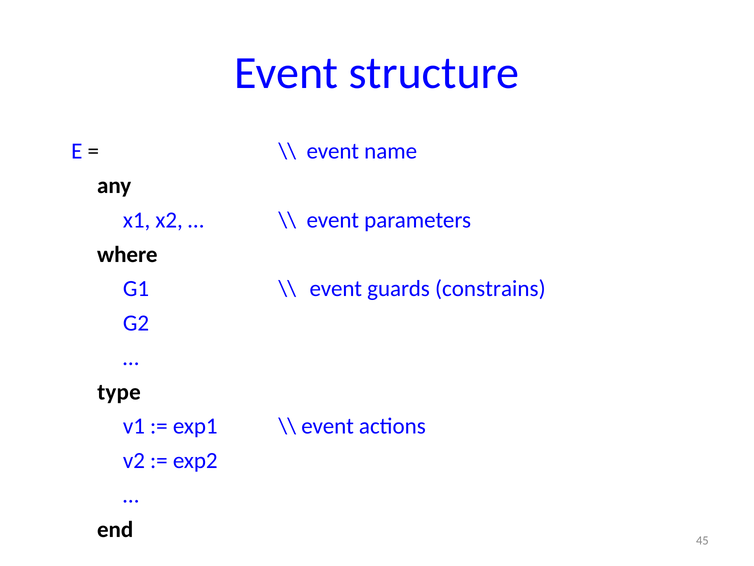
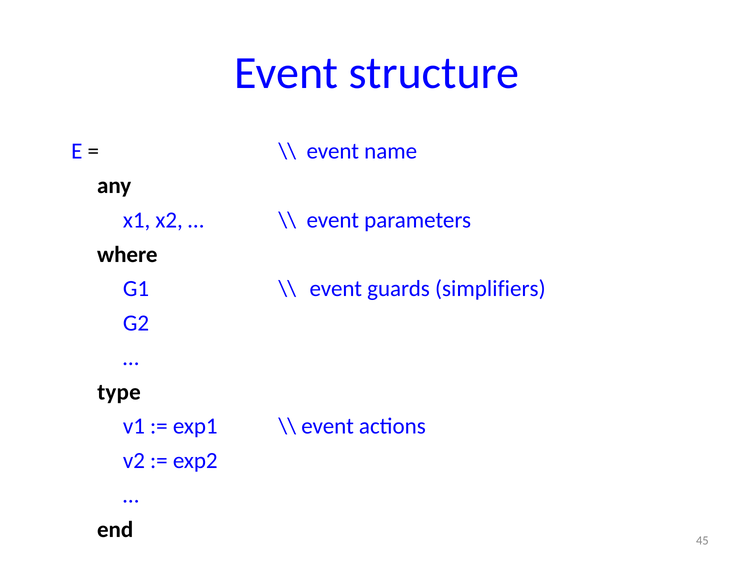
constrains: constrains -> simplifiers (490, 289)
